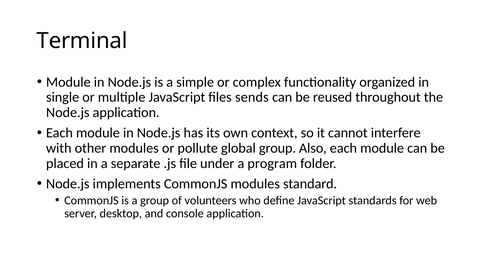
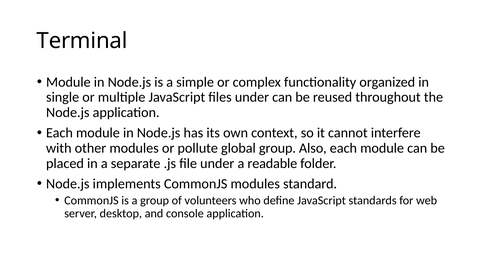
files sends: sends -> under (252, 97)
program: program -> readable (272, 163)
